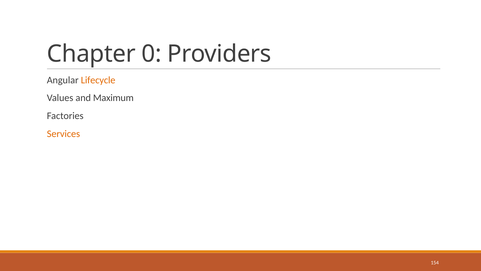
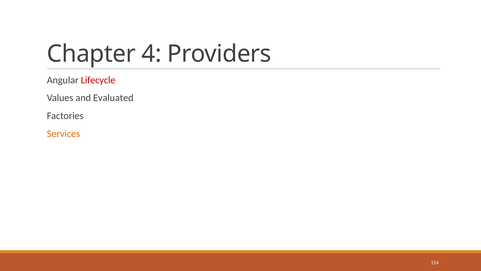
0: 0 -> 4 (152, 54)
Lifecycle colour: orange -> red (98, 80)
Maximum: Maximum -> Evaluated (113, 98)
